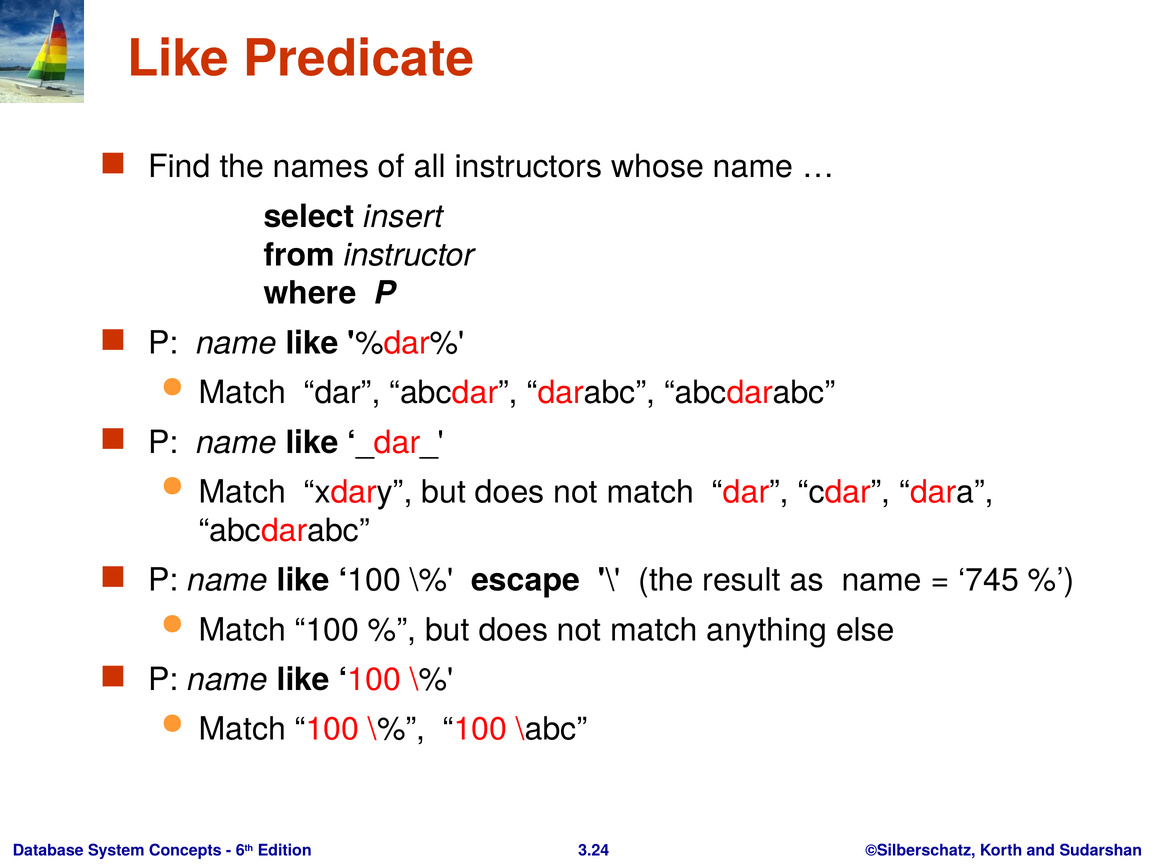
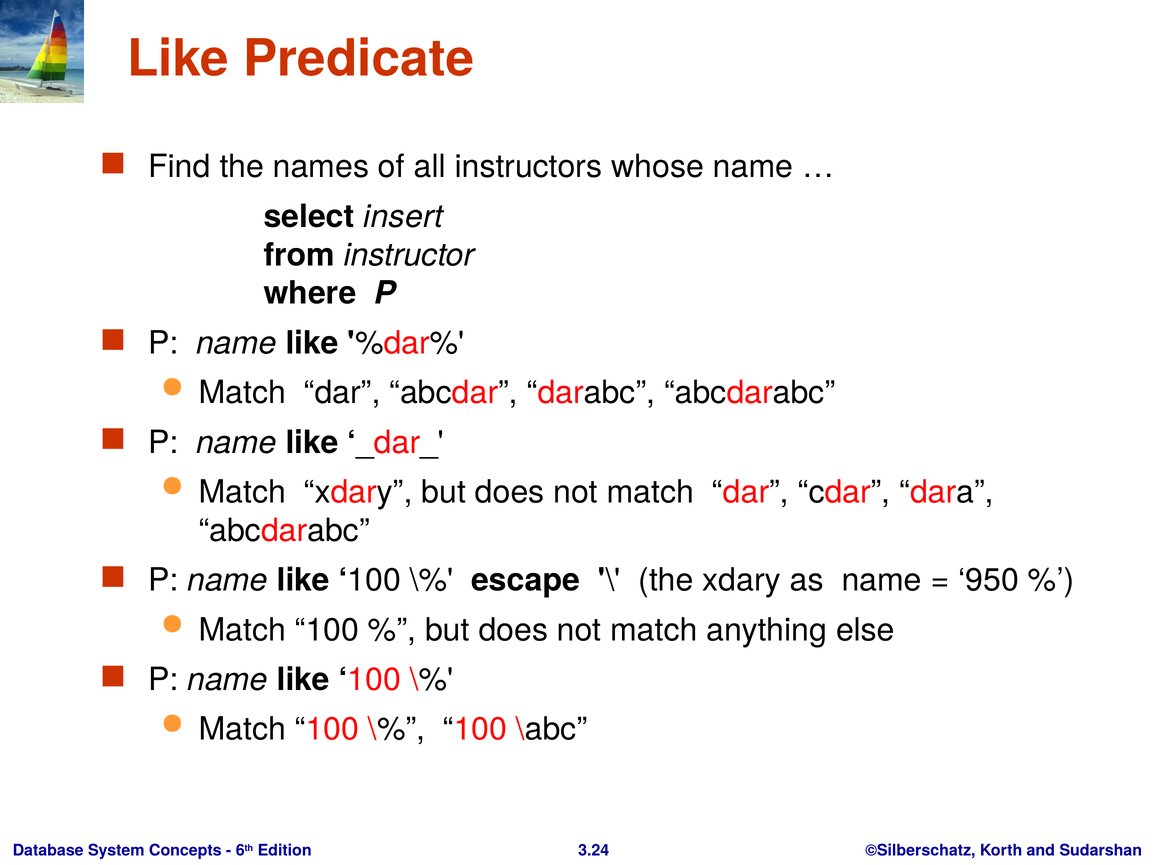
the result: result -> xdary (742, 581)
745: 745 -> 950 (989, 581)
